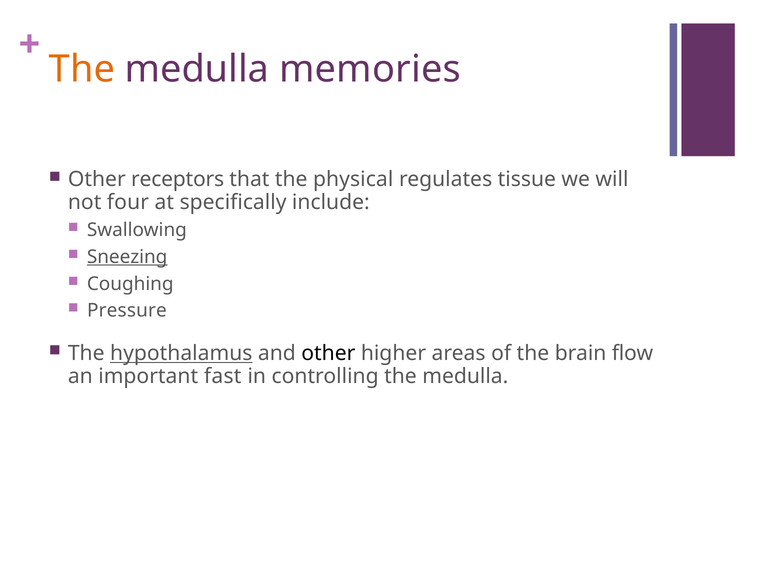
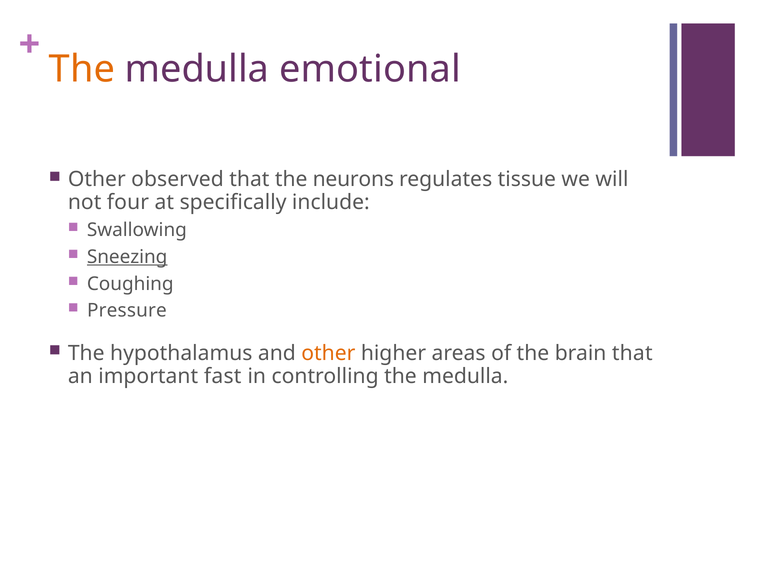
memories: memories -> emotional (370, 69)
receptors: receptors -> observed (177, 180)
physical: physical -> neurons (353, 180)
hypothalamus underline: present -> none (181, 353)
other colour: black -> orange (328, 353)
brain flow: flow -> that (632, 353)
